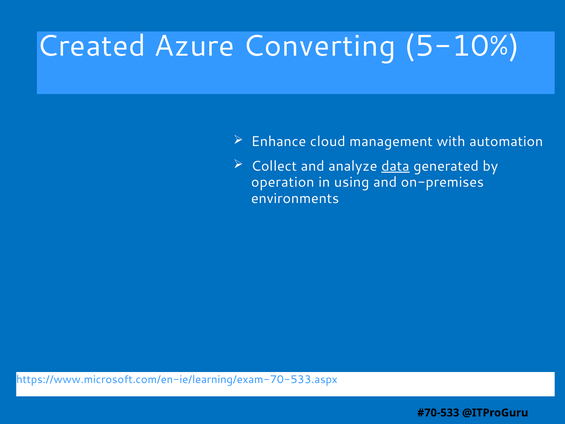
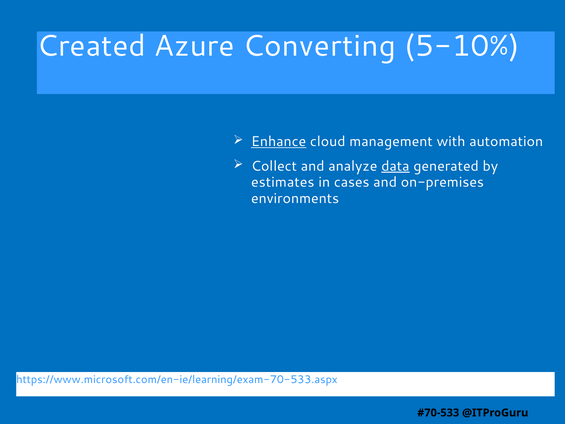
Enhance underline: none -> present (279, 141)
operation: operation -> estimates (283, 182)
using: using -> cases (352, 182)
